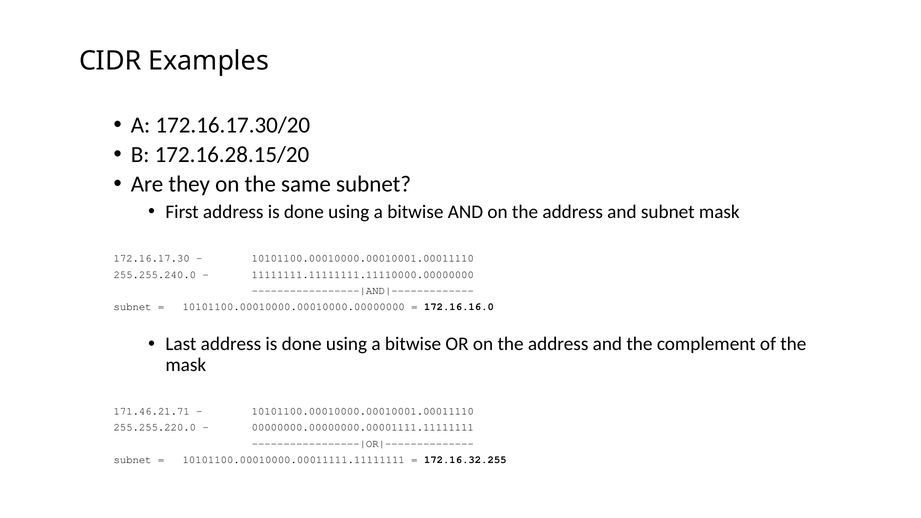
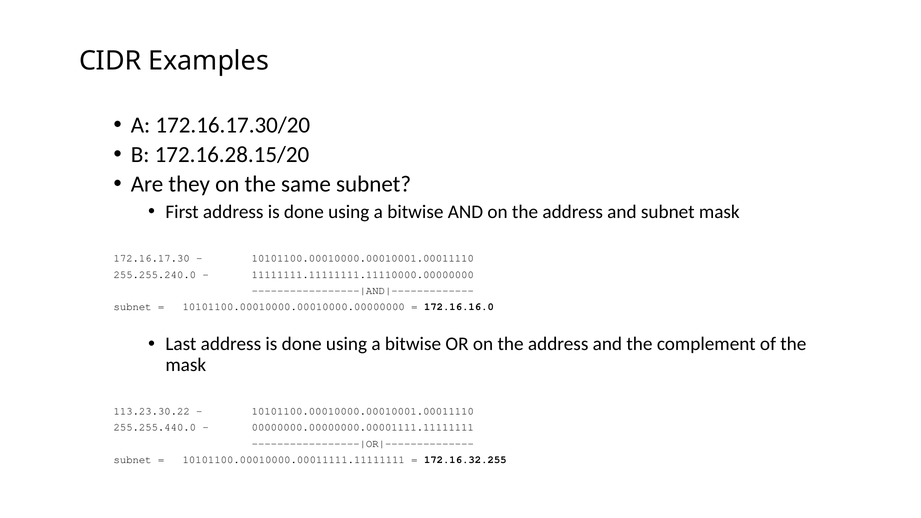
171.46.21.71: 171.46.21.71 -> 113.23.30.22 (152, 411)
255.255.220.0: 255.255.220.0 -> 255.255.440.0 (155, 427)
